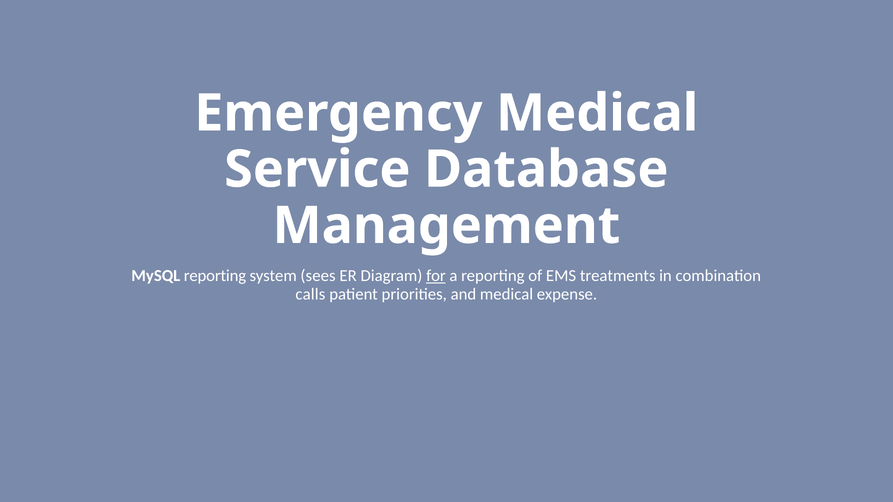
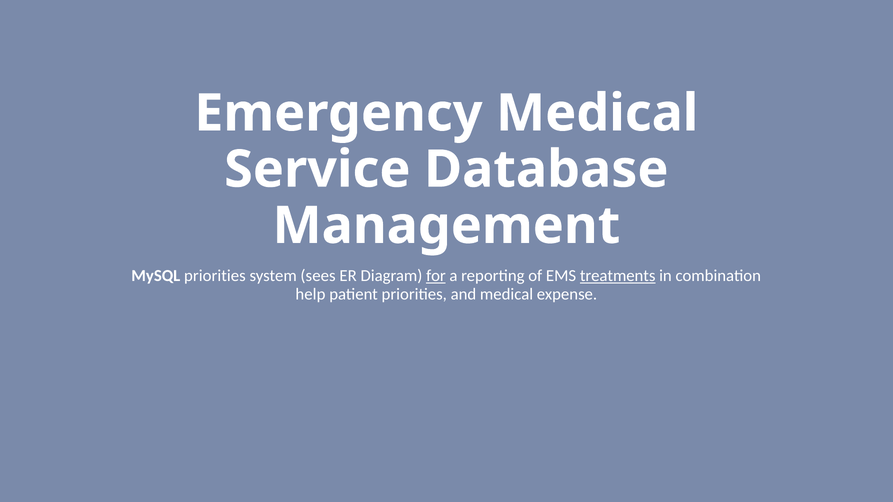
MySQL reporting: reporting -> priorities (215, 276)
treatments underline: none -> present (618, 276)
calls: calls -> help (310, 294)
